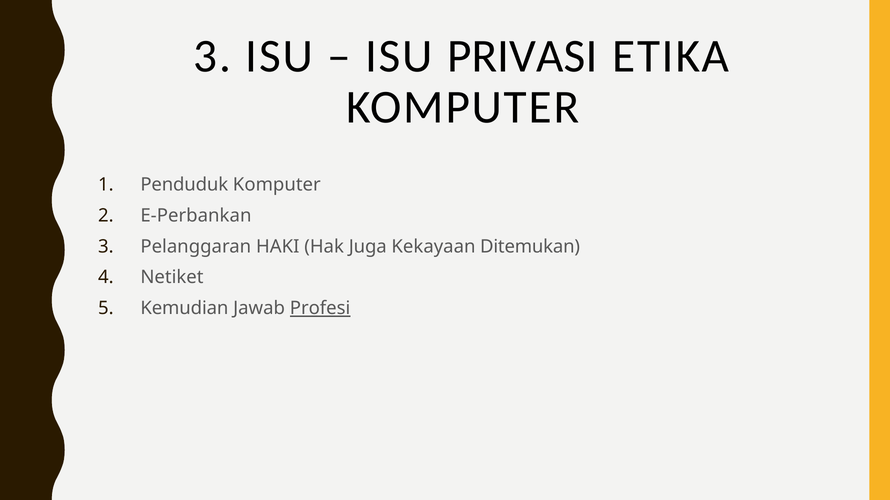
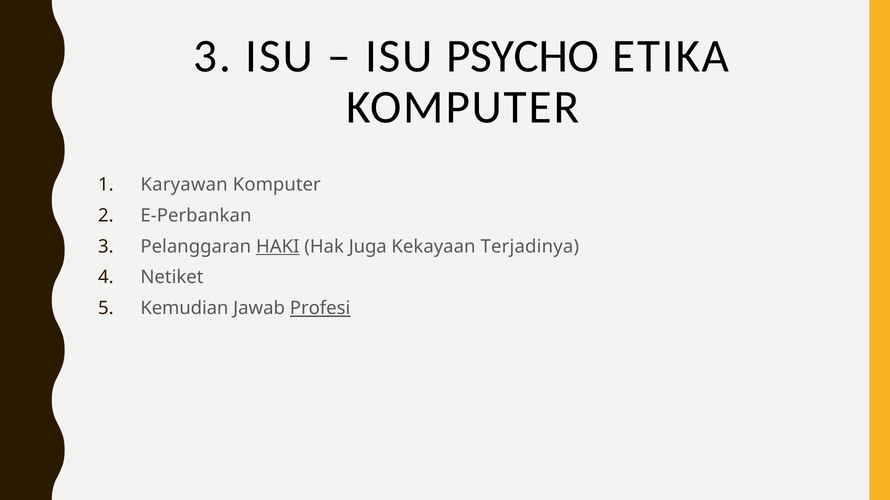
PRIVASI: PRIVASI -> PSYCHO (523, 56)
Penduduk: Penduduk -> Karyawan (184, 185)
HAKI underline: none -> present (278, 247)
Ditemukan: Ditemukan -> Terjadinya (530, 247)
